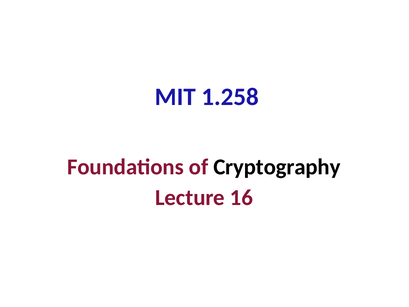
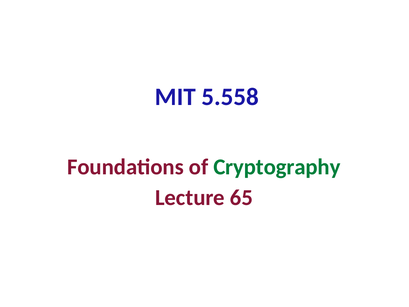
1.258: 1.258 -> 5.558 (230, 97)
Cryptography colour: black -> green (277, 167)
16: 16 -> 65 (241, 197)
